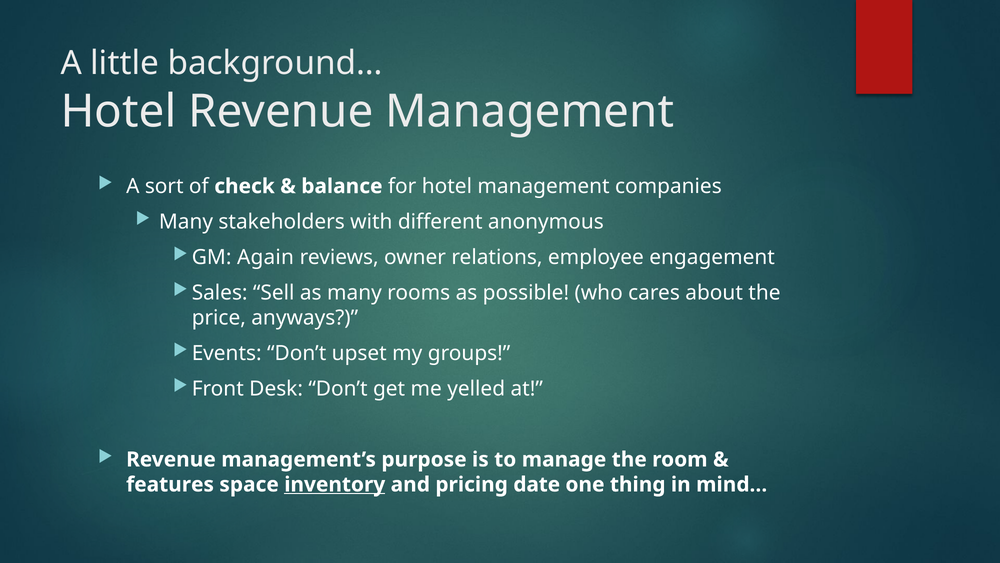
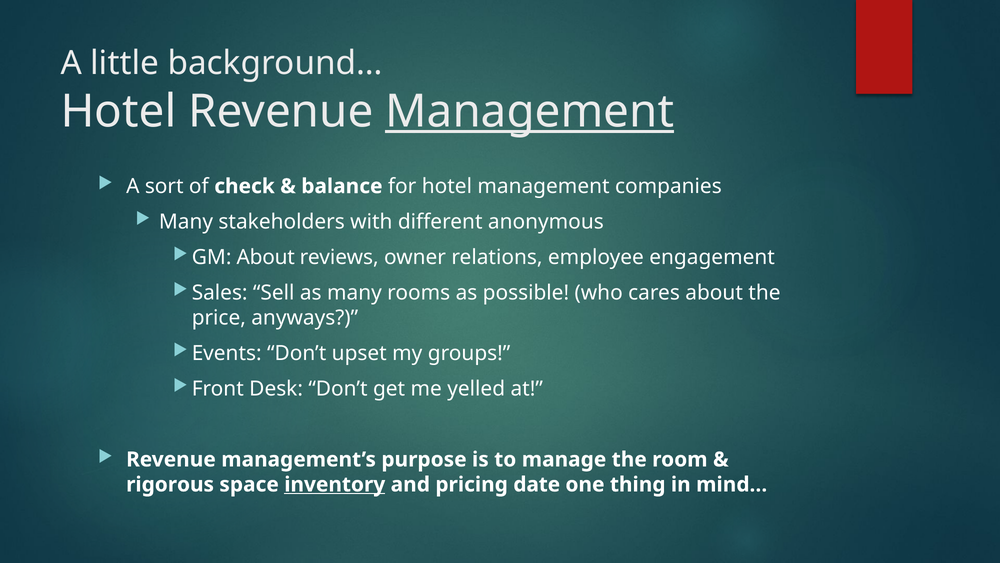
Management underline: none -> present (530, 112)
GM Again: Again -> About (266, 257)
features: features -> rigorous (170, 484)
